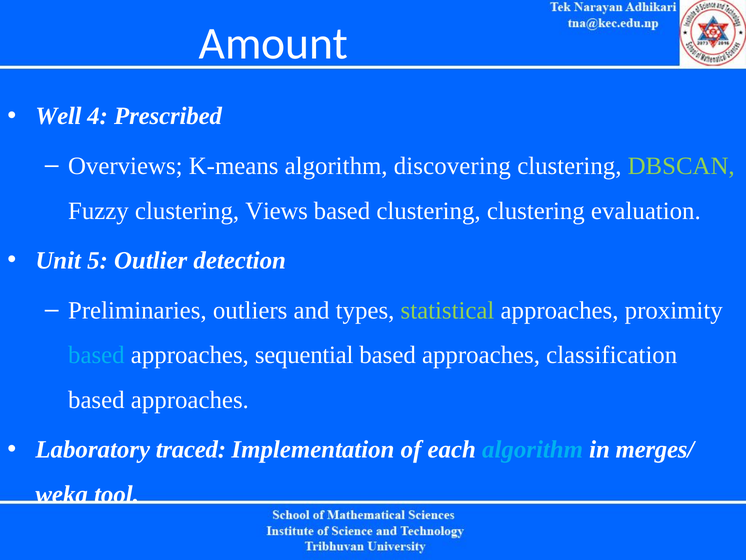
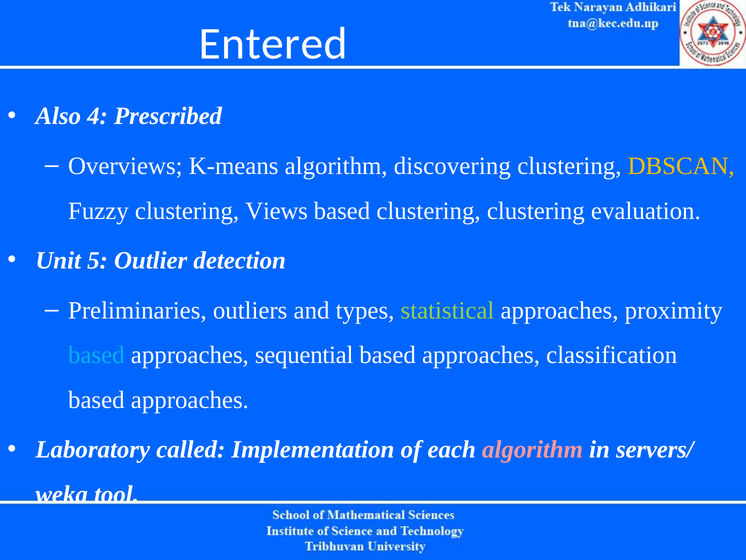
Amount: Amount -> Entered (273, 44)
Well: Well -> Also (58, 116)
DBSCAN colour: light green -> yellow (681, 166)
traced: traced -> called (191, 449)
algorithm colour: light blue -> pink (533, 449)
merges/: merges/ -> servers/ (655, 449)
